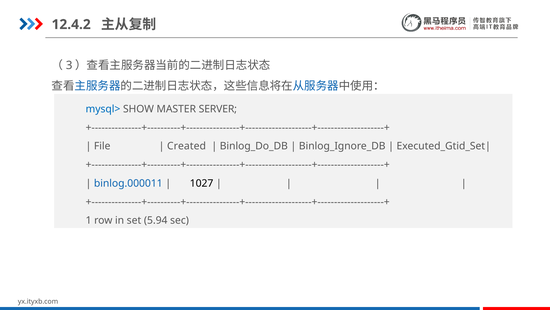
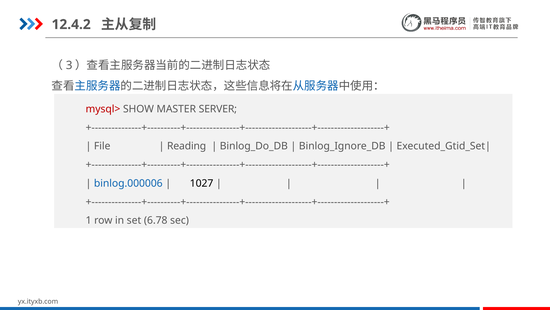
mysql> colour: blue -> red (103, 109)
Created: Created -> Reading (187, 146)
binlog.000011: binlog.000011 -> binlog.000006 (128, 183)
5.94: 5.94 -> 6.78 (156, 220)
